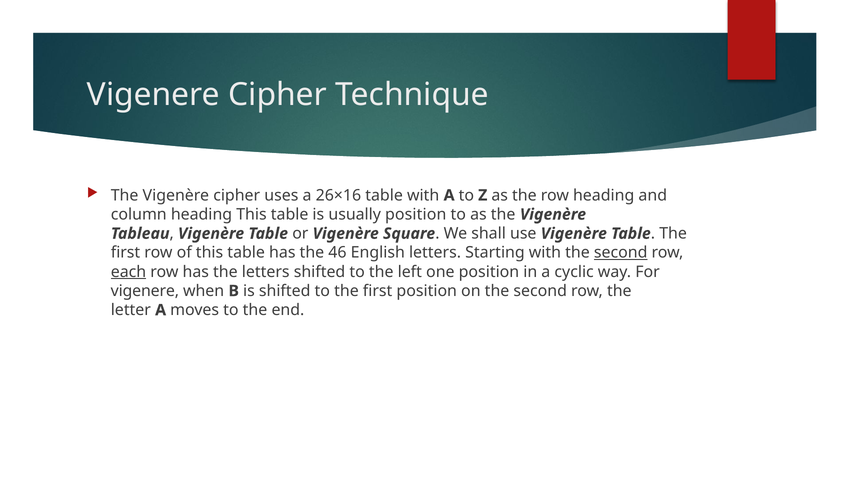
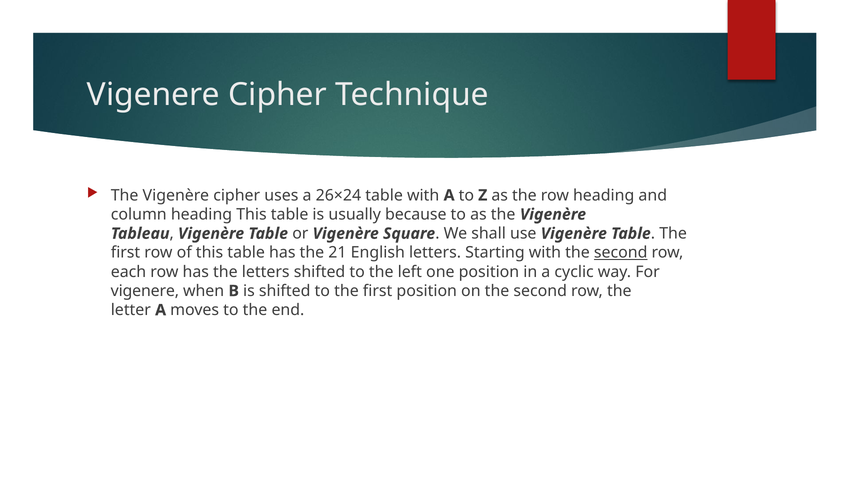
26×16: 26×16 -> 26×24 (338, 195)
usually position: position -> because (416, 215)
46: 46 -> 21 (337, 253)
each underline: present -> none (128, 272)
